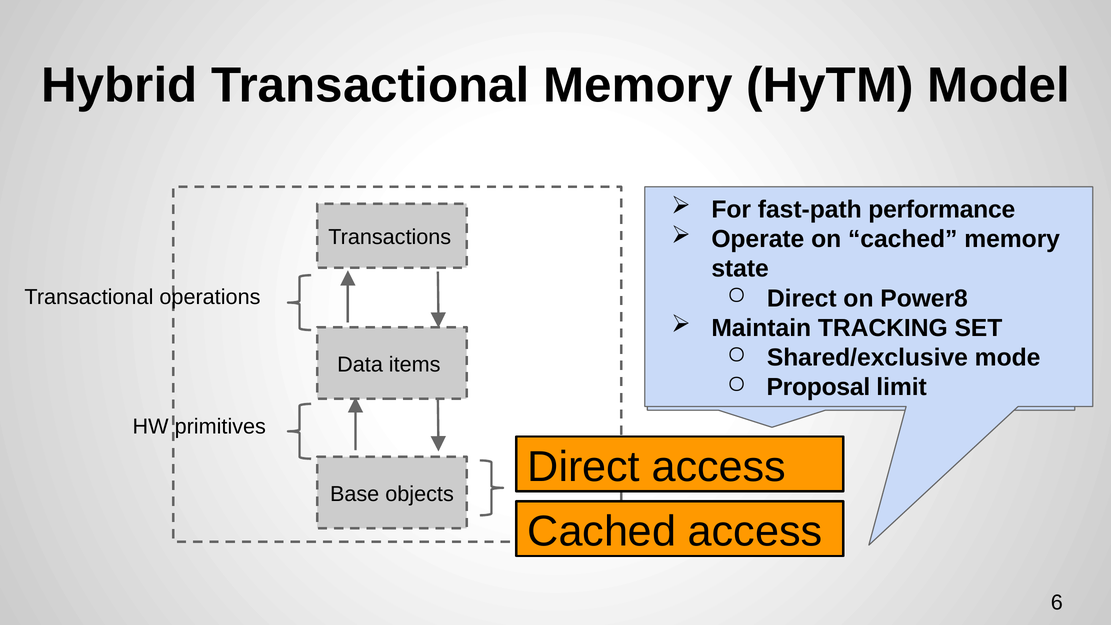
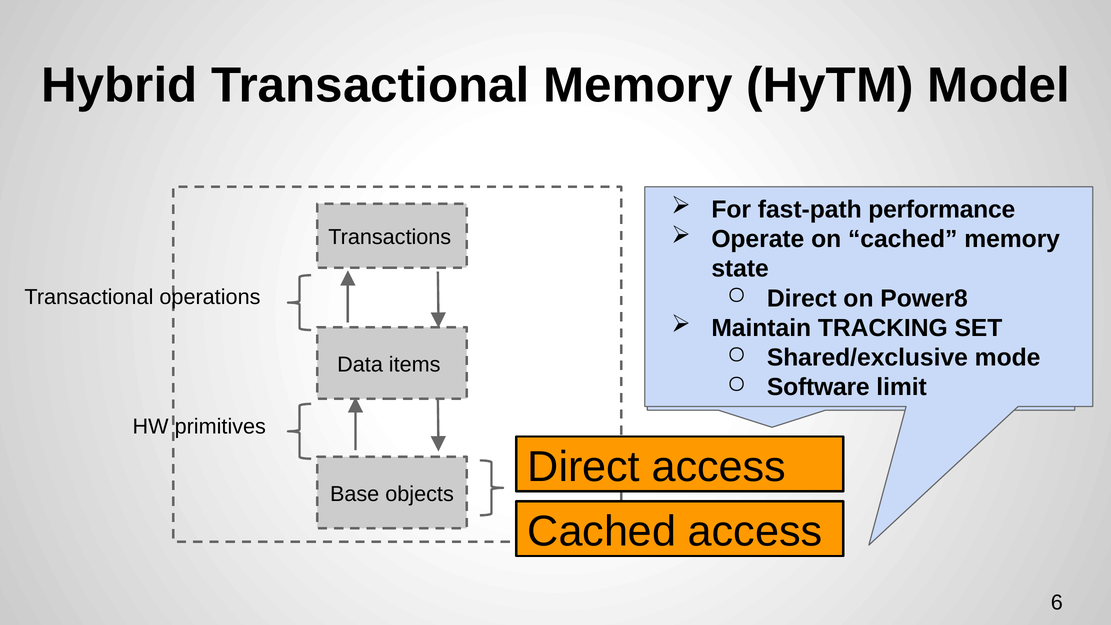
Proposal: Proposal -> Software (818, 387)
